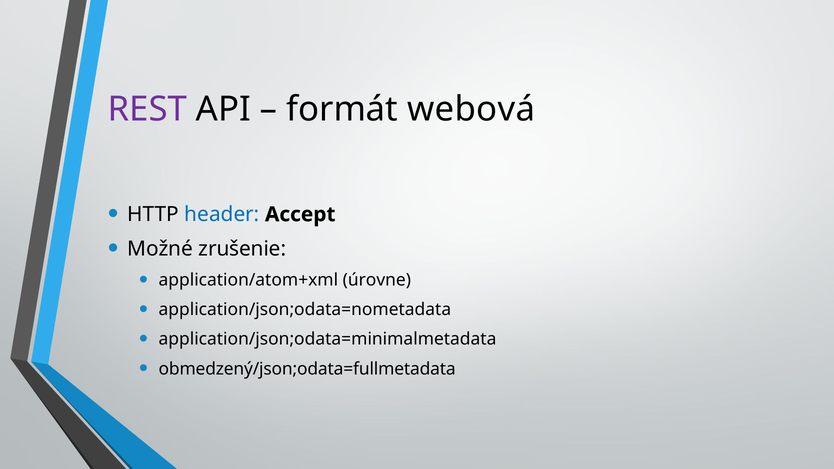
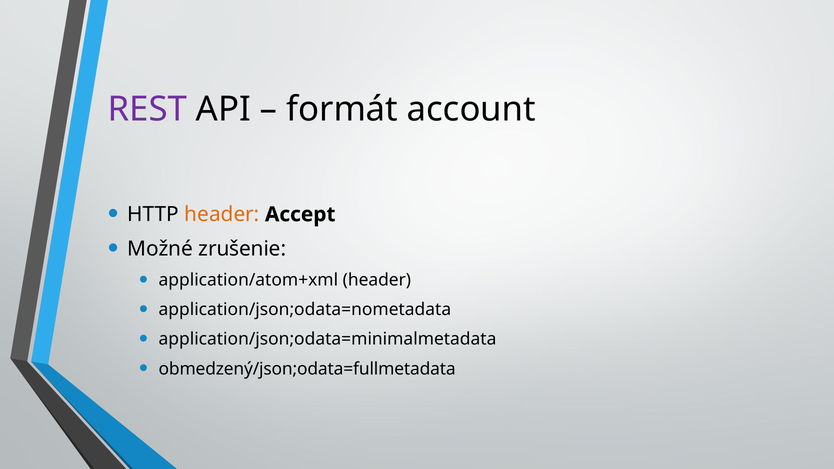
webová: webová -> account (471, 109)
header colour: blue -> orange (222, 214)
application/atom+xml úrovne: úrovne -> header (377, 280)
